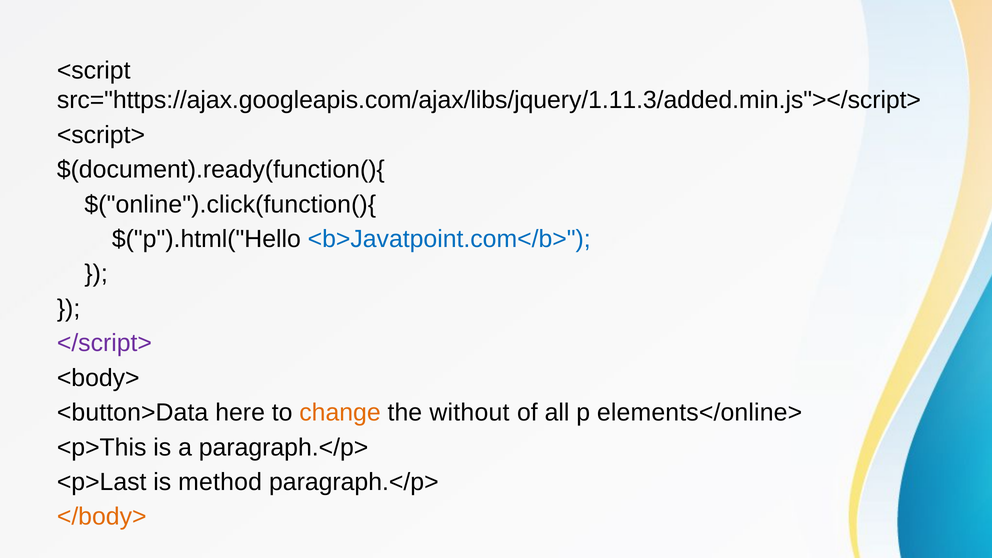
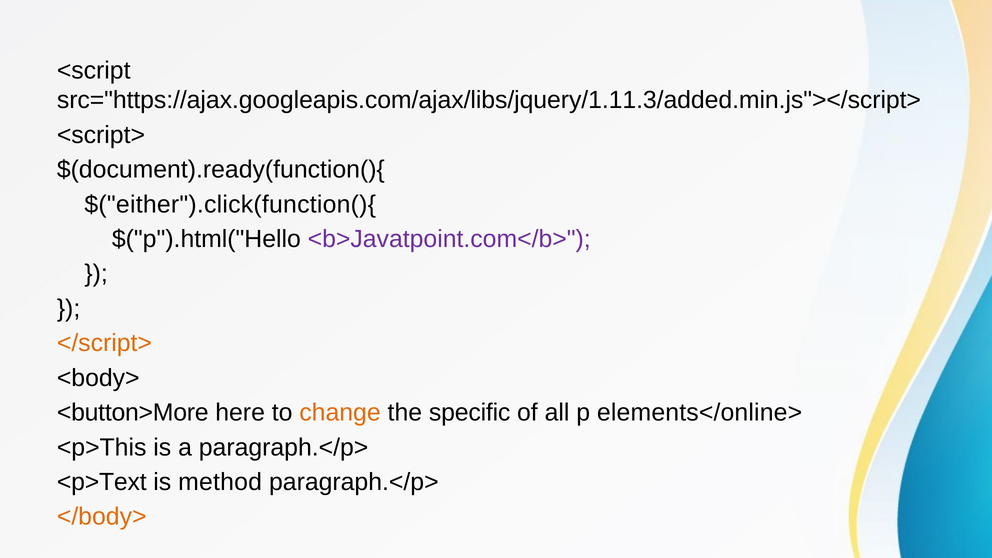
$("online").click(function(){: $("online").click(function(){ -> $("either").click(function(){ (230, 204)
<b>Javatpoint.com</b> colour: blue -> purple (449, 239)
</script> colour: purple -> orange (104, 343)
<button>Data: <button>Data -> <button>More (133, 413)
without: without -> specific (470, 413)
<p>Last: <p>Last -> <p>Text (102, 482)
